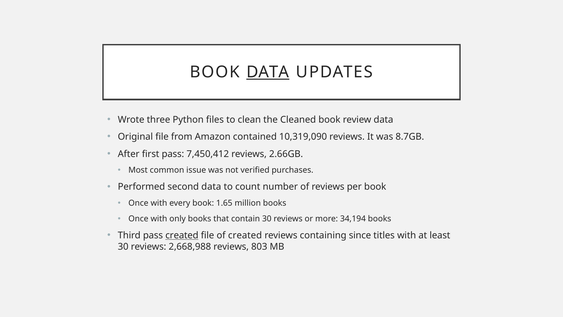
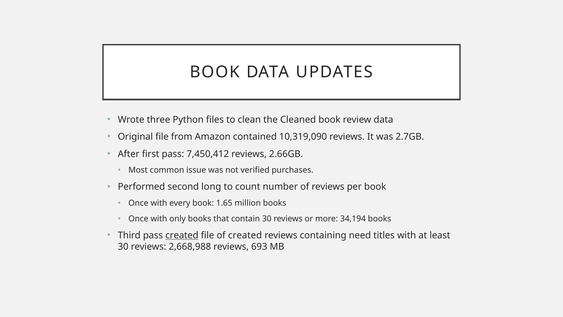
DATA underline: present -> none (268, 72)
8.7GB: 8.7GB -> 2.7GB (410, 137)
second data: data -> long (211, 187)
since: since -> need (360, 235)
803: 803 -> 693 (259, 246)
